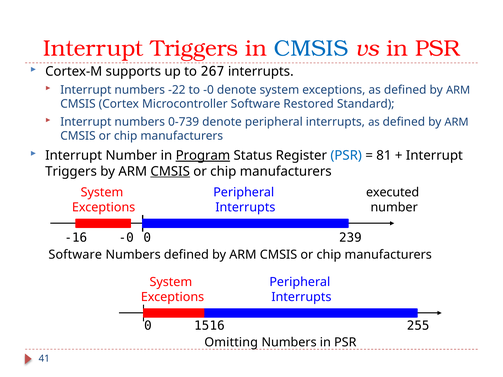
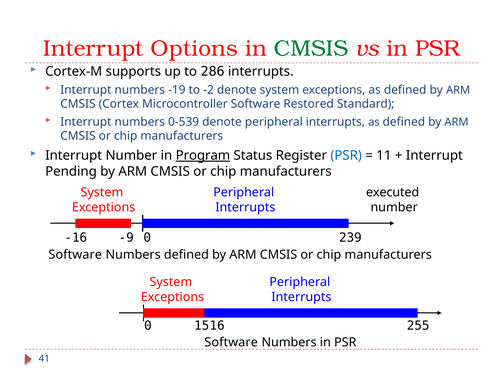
Triggers: Triggers -> Options (194, 49)
CMSIS colour: blue -> green (311, 49)
267: 267 -> 286 (213, 71)
-22: -22 -> -19 (177, 90)
to -0: -0 -> -2 (209, 90)
0-739: 0-739 -> 0-539 (184, 122)
81: 81 -> 11 (384, 156)
Triggers: Triggers -> Pending (71, 171)
CMSIS underline: present -> none (170, 171)
-0: -0 -> -9 (126, 238)
Omitting: Omitting -> Software (231, 343)
